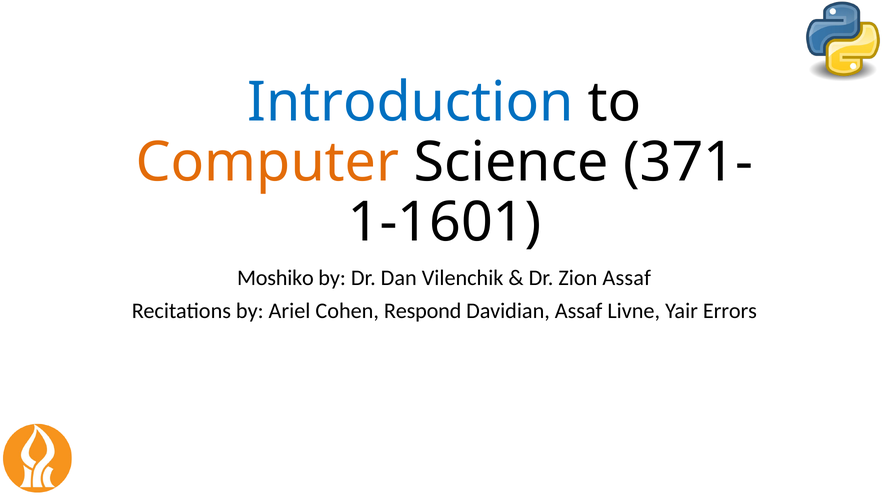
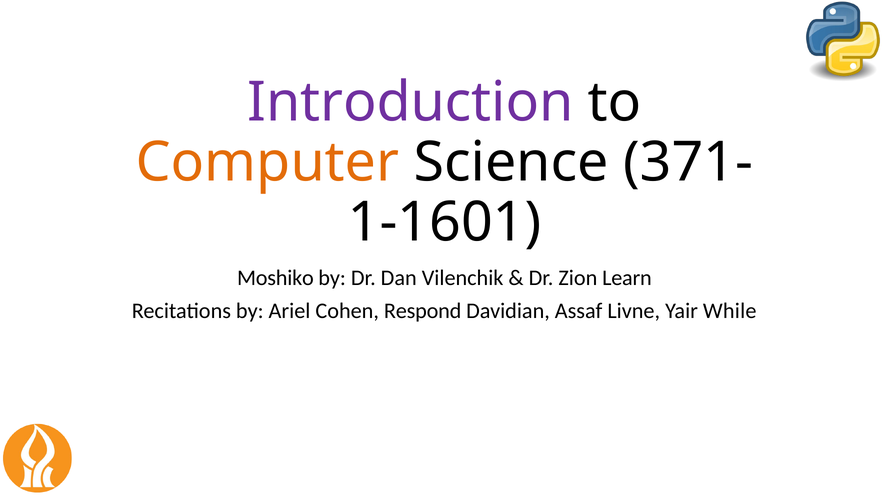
Introduction colour: blue -> purple (410, 102)
Zion Assaf: Assaf -> Learn (627, 278)
Errors: Errors -> While (730, 311)
